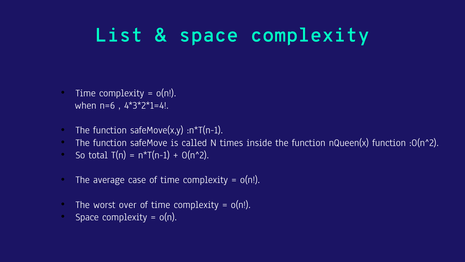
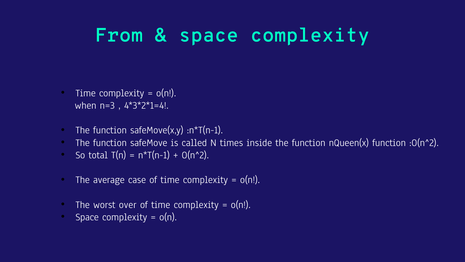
List: List -> From (119, 35)
n=6: n=6 -> n=3 (107, 105)
